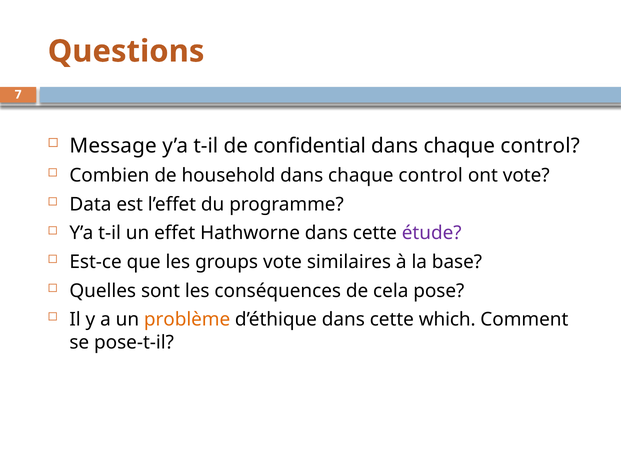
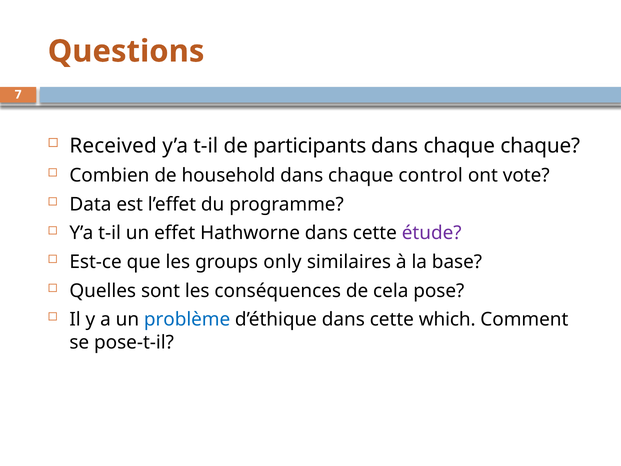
Message: Message -> Received (113, 146)
confidential: confidential -> participants (310, 146)
control: control -> chaque (540, 146)
groups vote: vote -> only (282, 262)
problème colour: orange -> blue (187, 319)
